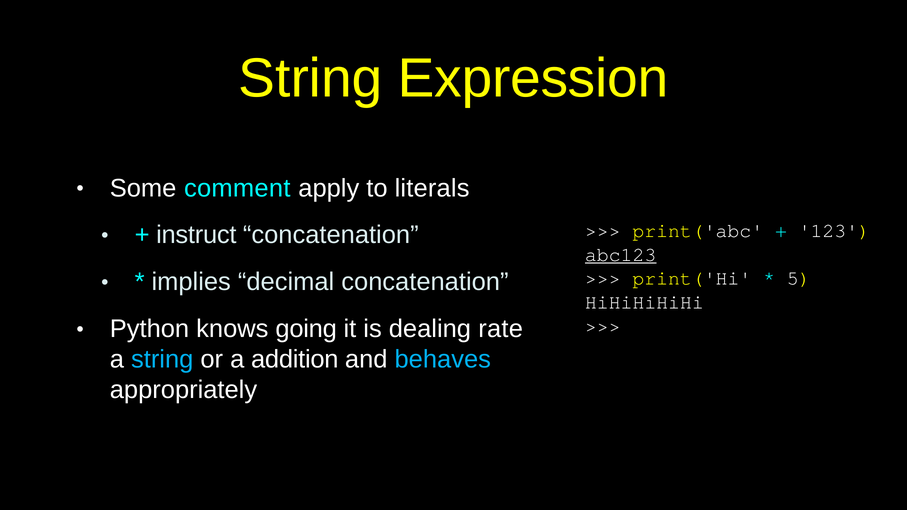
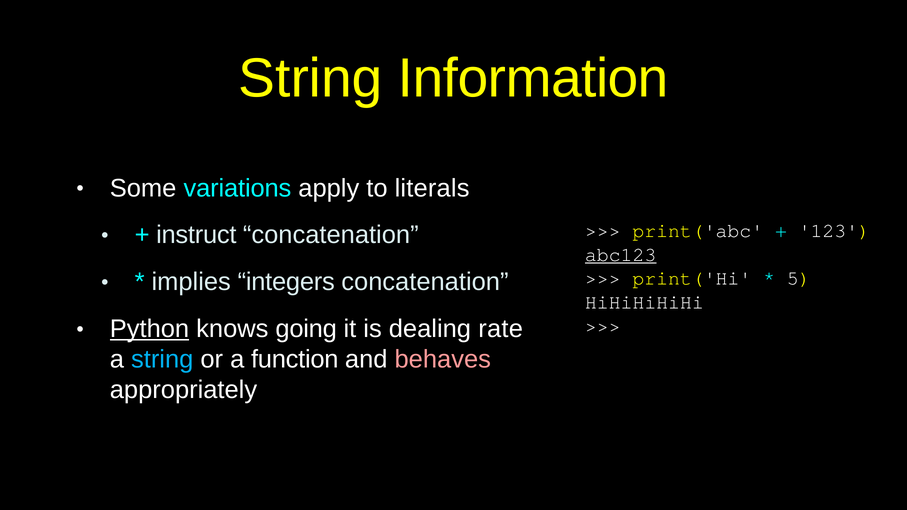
Expression: Expression -> Information (533, 79)
comment: comment -> variations (237, 188)
decimal: decimal -> integers (286, 282)
Python underline: none -> present (149, 329)
addition: addition -> function (295, 359)
behaves colour: light blue -> pink (443, 359)
